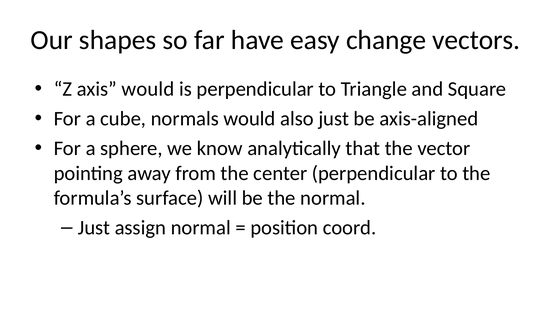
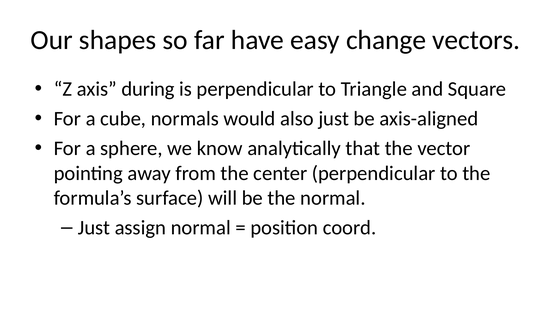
axis would: would -> during (148, 89)
